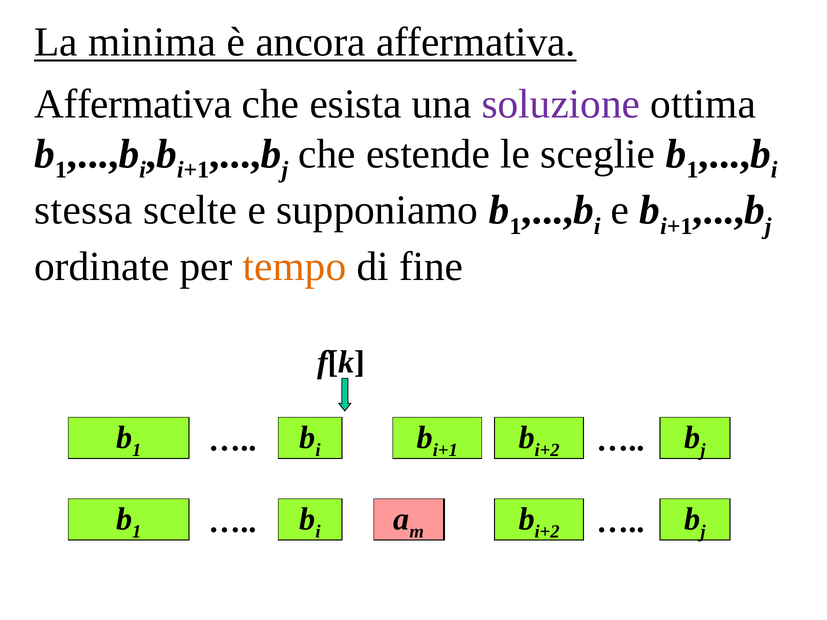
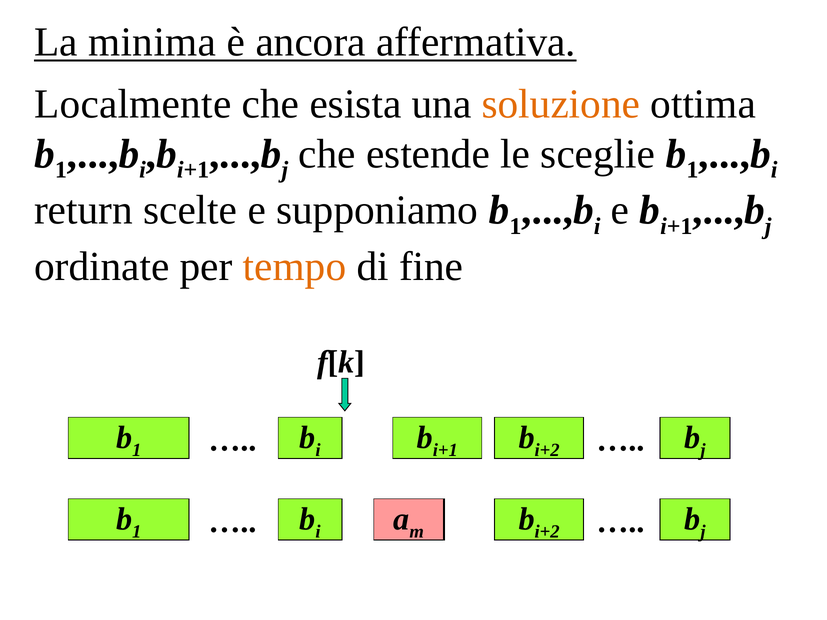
Affermativa: Affermativa -> Localmente (133, 104)
soluzione colour: purple -> orange (561, 104)
stessa: stessa -> return (84, 210)
